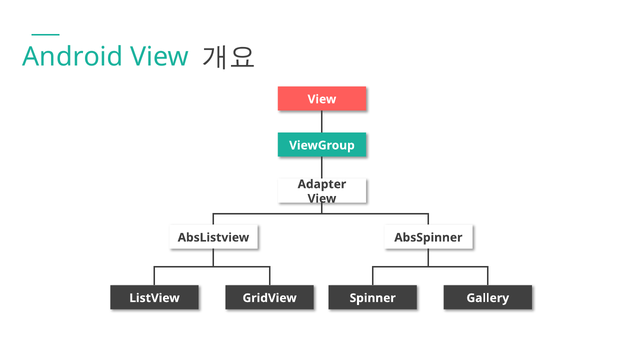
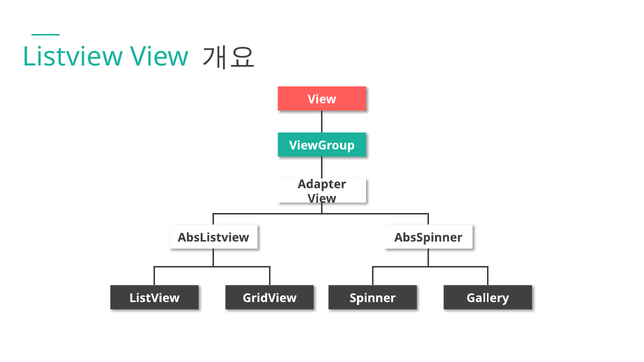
Android: Android -> Listview (73, 57)
